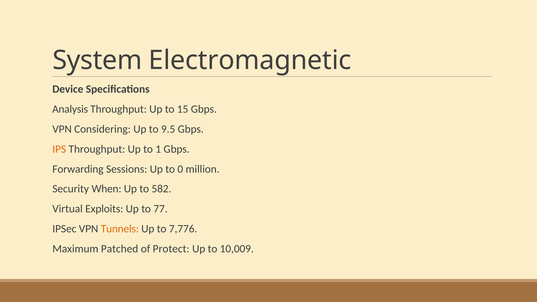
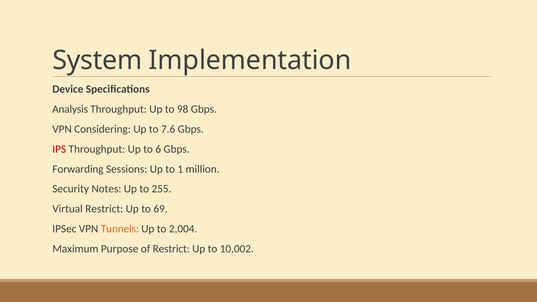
Electromagnetic: Electromagnetic -> Implementation (250, 60)
15: 15 -> 98 (183, 109)
9.5: 9.5 -> 7.6 (168, 129)
IPS colour: orange -> red (59, 149)
1: 1 -> 6 (158, 149)
0: 0 -> 1 (180, 169)
When: When -> Notes (106, 189)
582: 582 -> 255 (161, 189)
Virtual Exploits: Exploits -> Restrict (104, 209)
77: 77 -> 69 (161, 209)
7,776: 7,776 -> 2,004 (183, 229)
Patched: Patched -> Purpose (120, 249)
of Protect: Protect -> Restrict (171, 249)
10,009: 10,009 -> 10,002 (237, 249)
